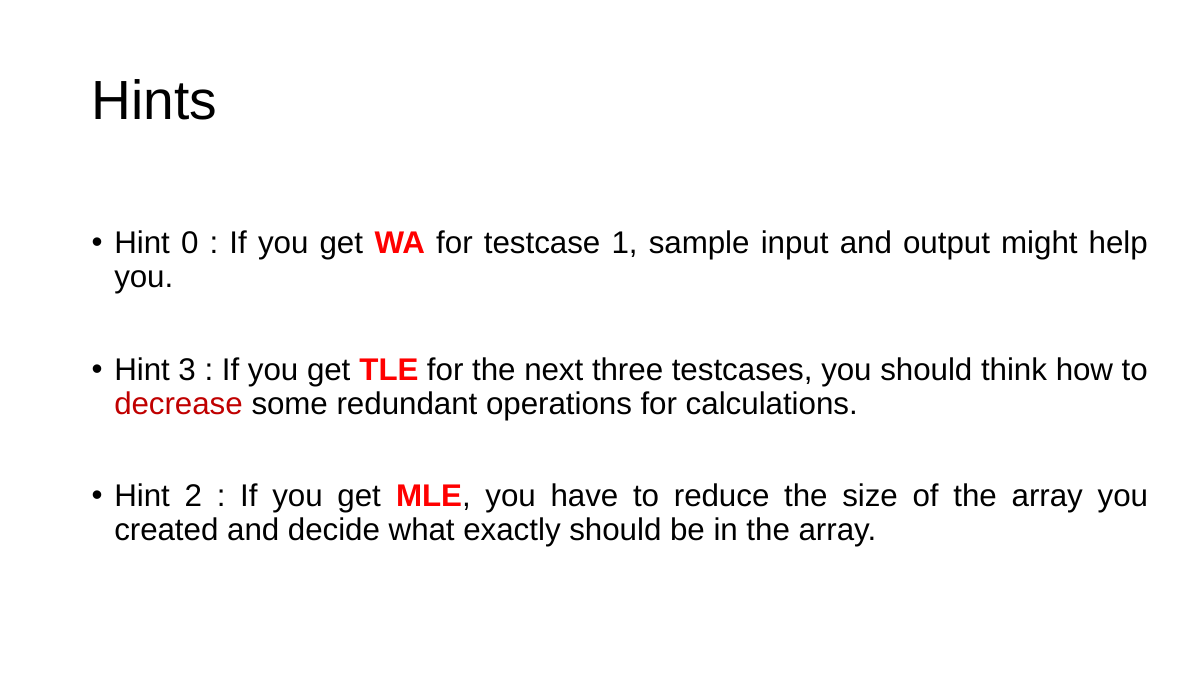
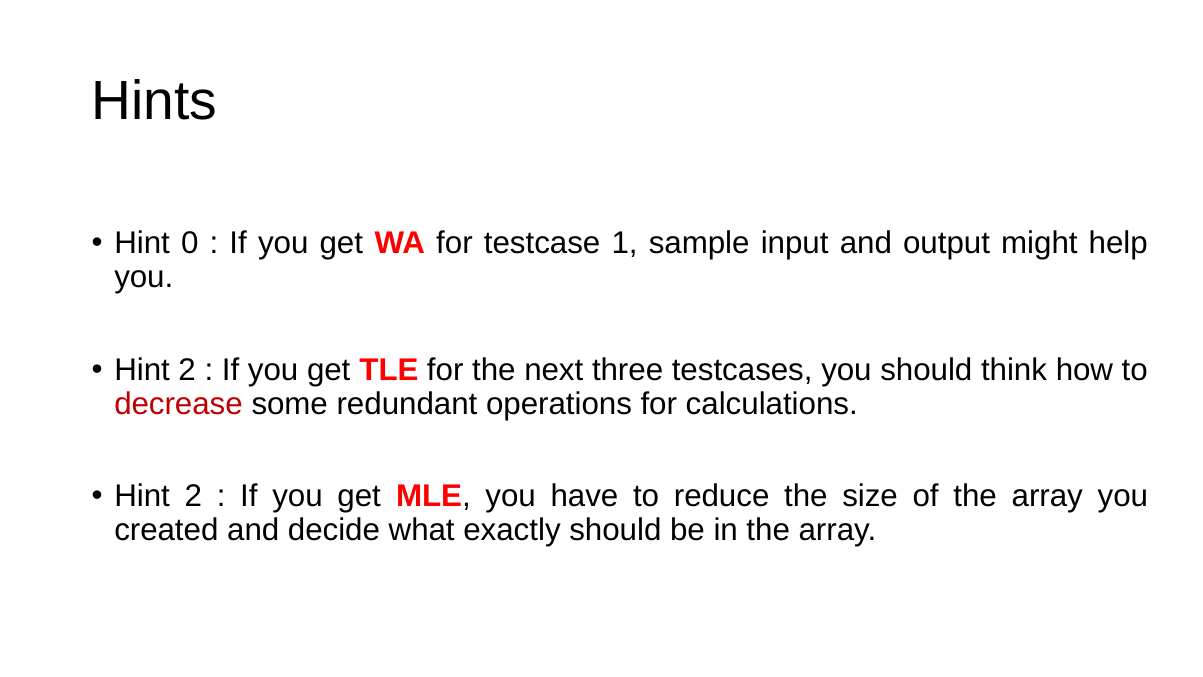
3: 3 -> 2 (187, 370)
